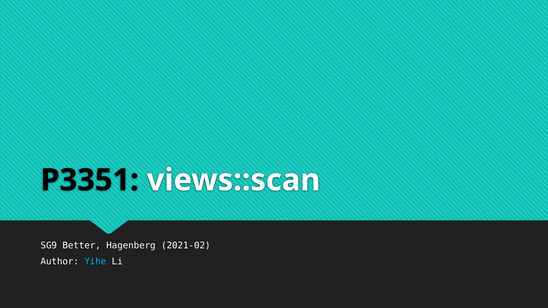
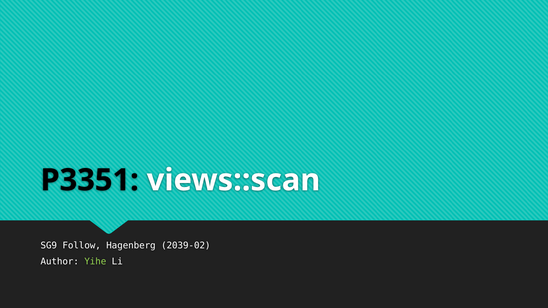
Better: Better -> Follow (82, 246)
2021-02: 2021-02 -> 2039-02 (186, 246)
Yihe colour: light blue -> light green (95, 262)
